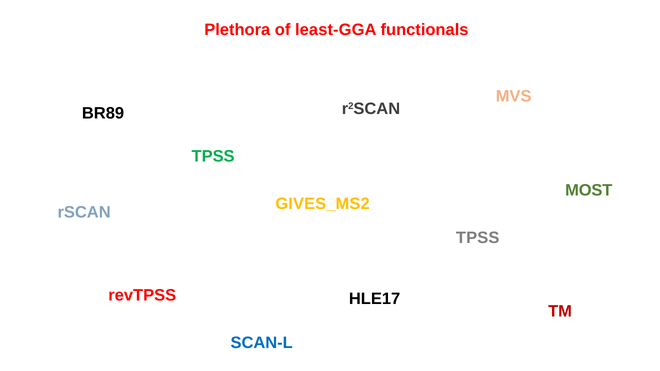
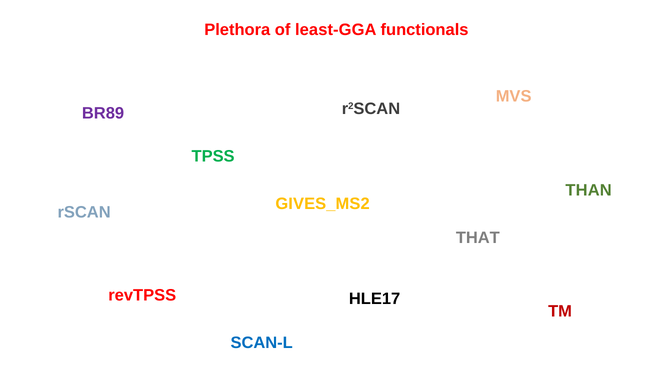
BR89 colour: black -> purple (103, 113)
MOST: MOST -> THAN (589, 190)
TPSS: TPSS -> THAT (478, 238)
